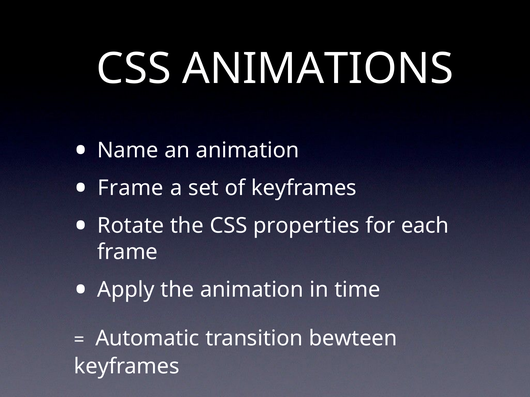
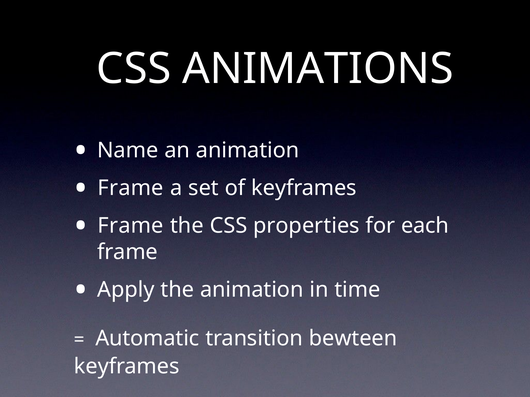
Rotate: Rotate -> Frame (131, 226)
